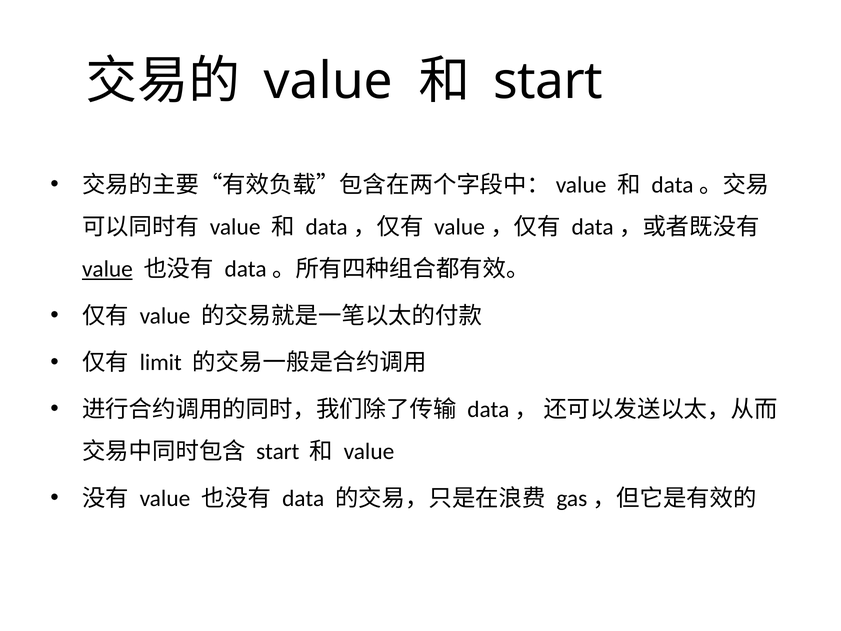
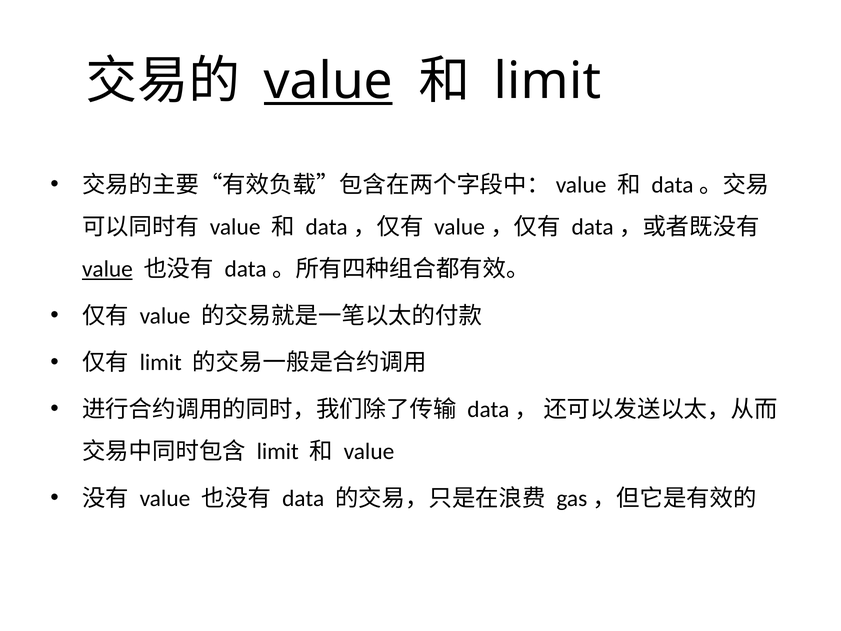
value underline: none -> present (328, 81)
start: start -> limit (548, 81)
start: start -> limit (278, 451)
